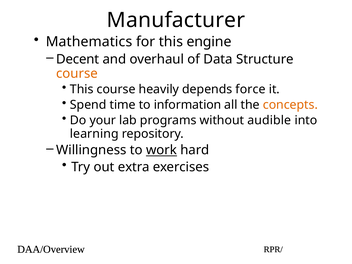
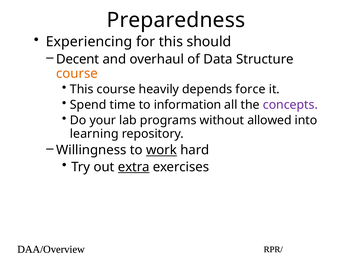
Manufacturer: Manufacturer -> Preparedness (176, 20)
Mathematics: Mathematics -> Experiencing (89, 42)
engine: engine -> should (209, 42)
concepts colour: orange -> purple (290, 105)
audible: audible -> allowed (269, 120)
extra underline: none -> present (134, 167)
